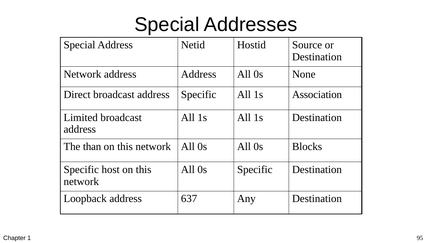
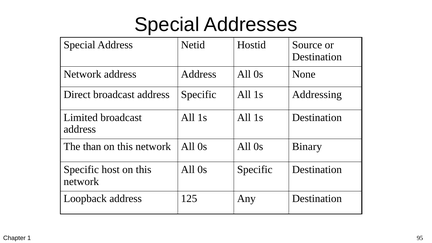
Association: Association -> Addressing (317, 95)
Blocks: Blocks -> Binary (307, 147)
637: 637 -> 125 (189, 199)
